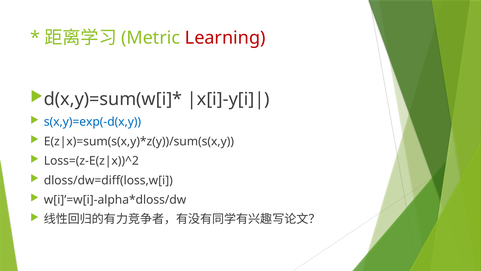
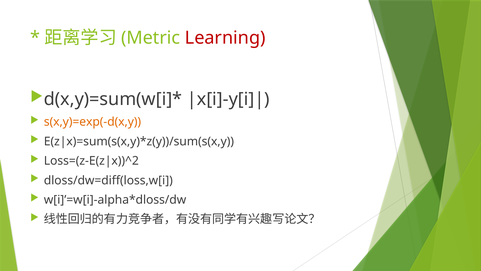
s(x,y)=exp(-d(x,y colour: blue -> orange (92, 122)
